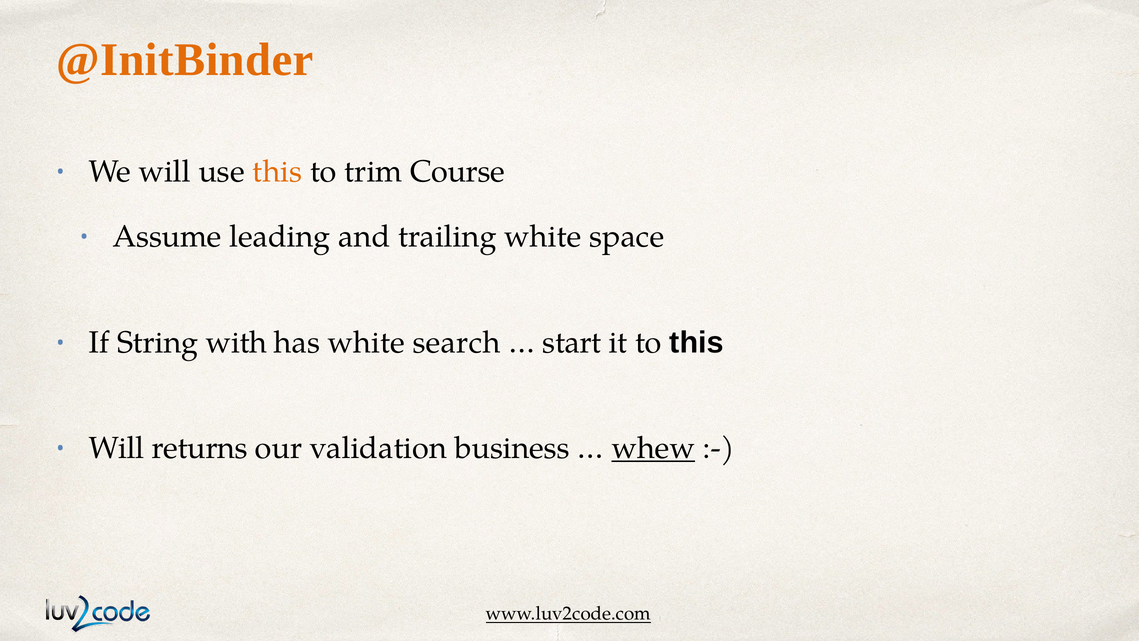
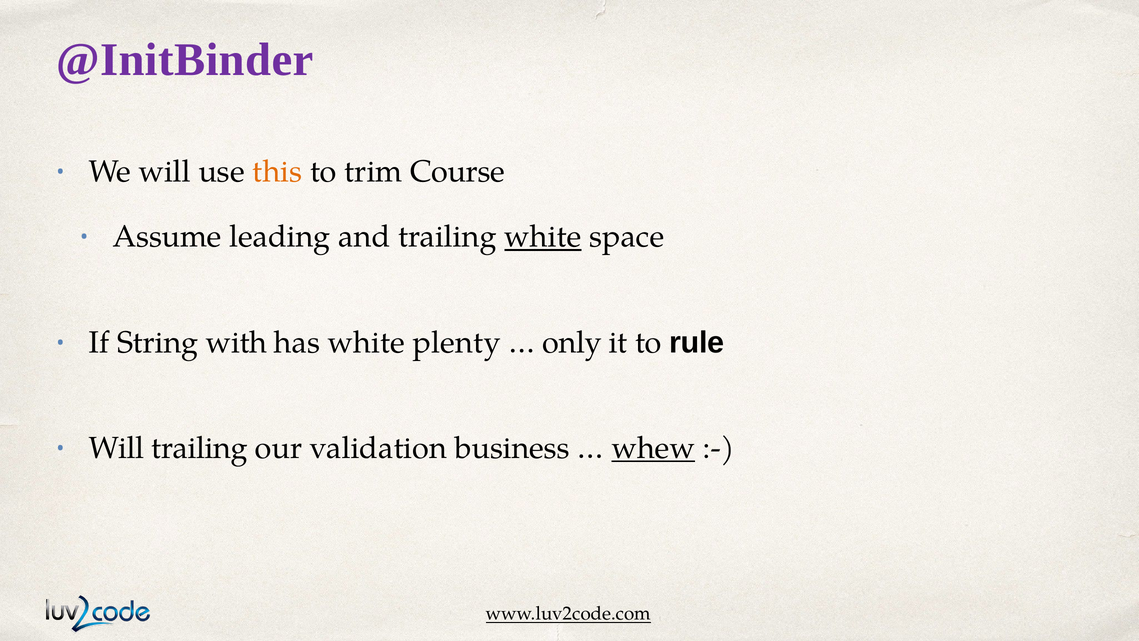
@InitBinder colour: orange -> purple (185, 60)
white underline: none -> present (543, 237)
search: search -> plenty (457, 342)
start: start -> only (572, 342)
to this: this -> rule (697, 342)
Will returns: returns -> trailing (200, 448)
